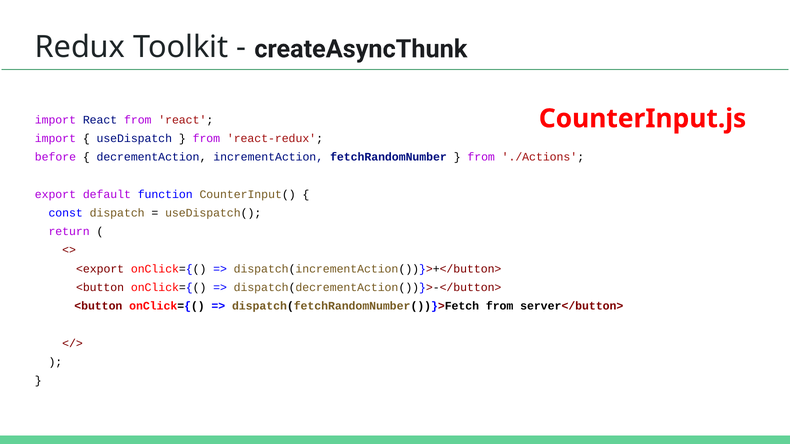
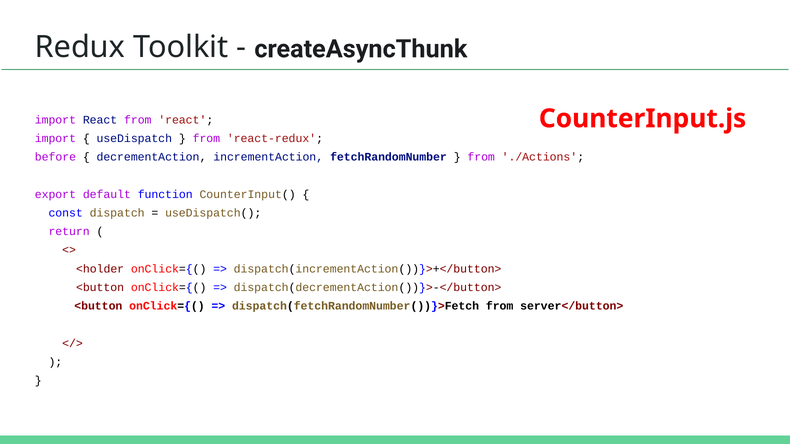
<export: <export -> <holder (100, 269)
